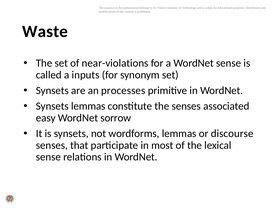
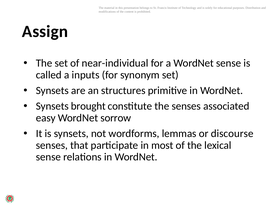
Waste: Waste -> Assign (45, 31)
near-violations: near-violations -> near-individual (115, 63)
processes: processes -> structures (123, 90)
Synsets lemmas: lemmas -> brought (88, 106)
